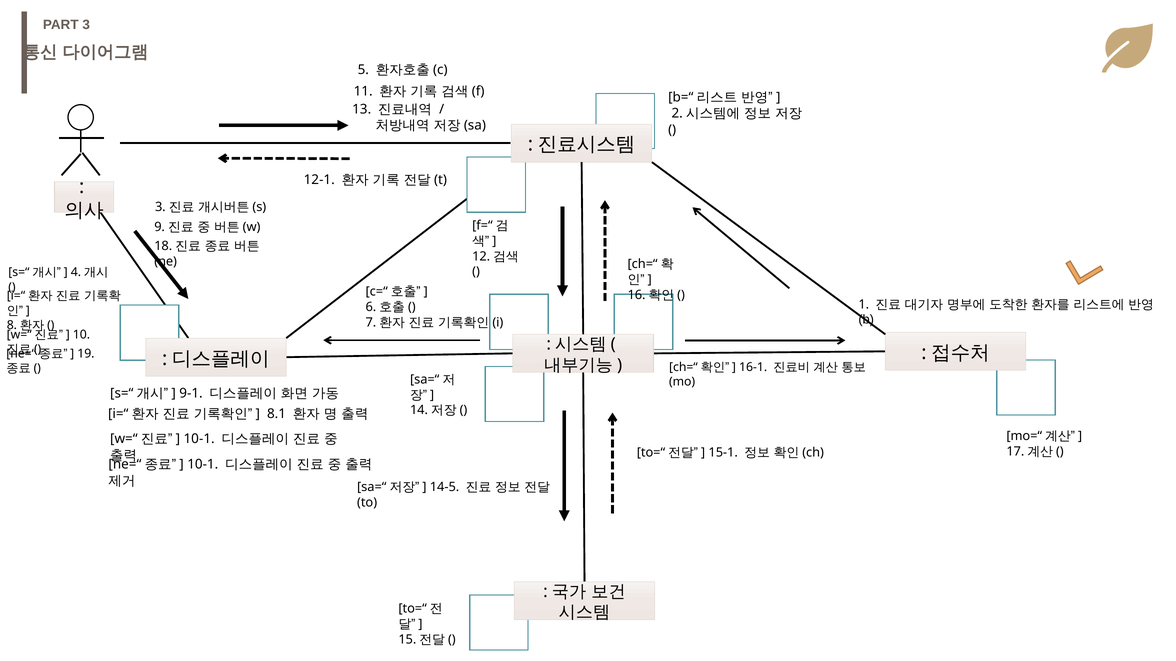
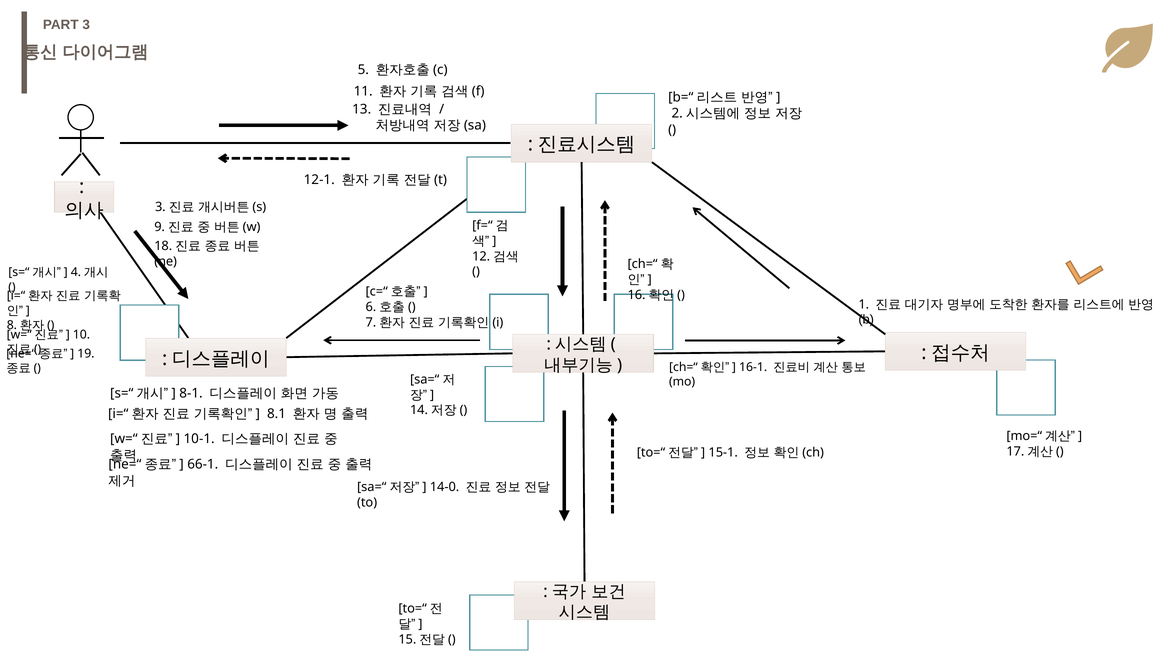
9-1: 9-1 -> 8-1 (191, 394)
10-1: 10-1 -> 66-1 (203, 465)
14-5: 14-5 -> 14-0 (445, 487)
